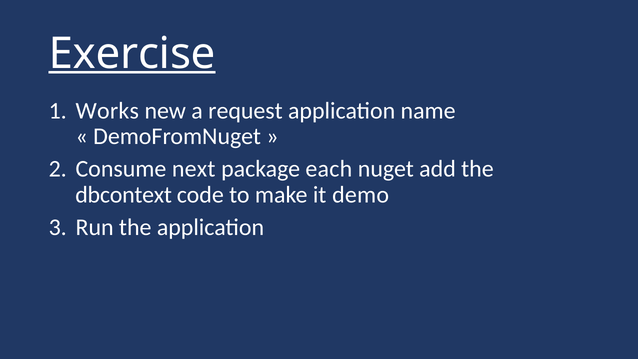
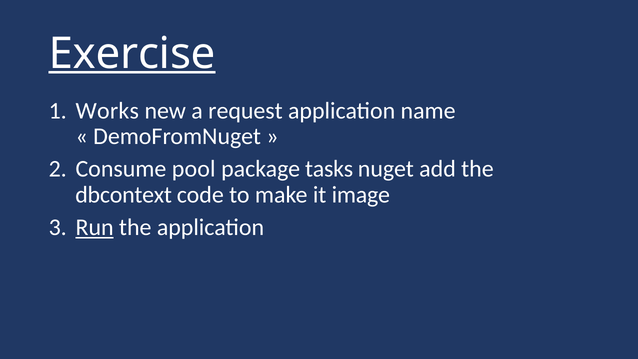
next: next -> pool (194, 169)
each: each -> tasks (329, 169)
demo: demo -> image (361, 195)
Run underline: none -> present (95, 227)
